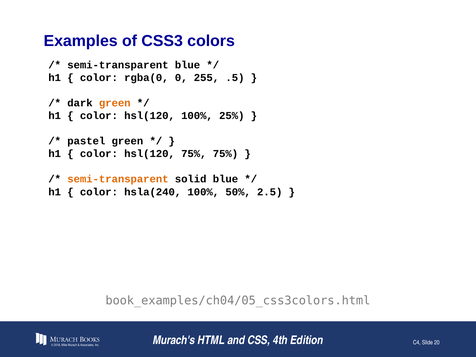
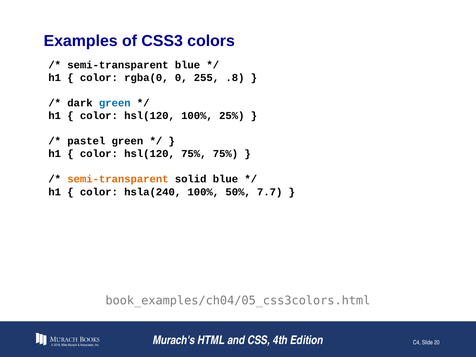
.5: .5 -> .8 (235, 78)
green colour: orange -> blue (115, 103)
2.5: 2.5 -> 7.7 (270, 192)
